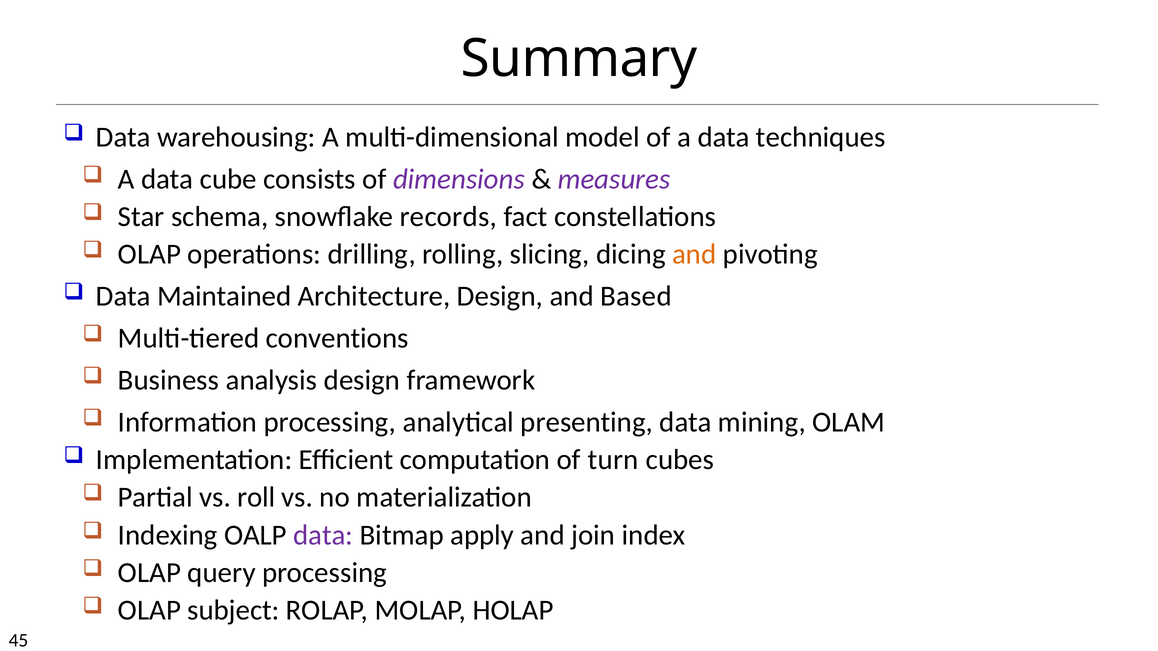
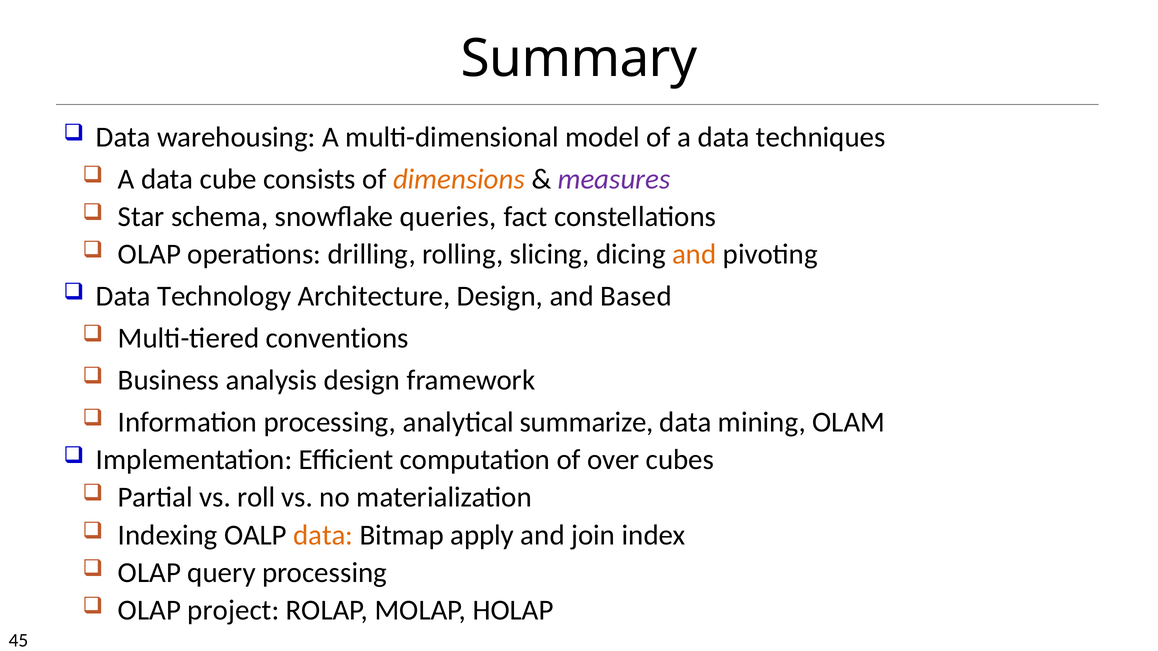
dimensions colour: purple -> orange (459, 179)
records: records -> queries (448, 217)
Maintained: Maintained -> Technology (224, 296)
presenting: presenting -> summarize (587, 422)
turn: turn -> over (613, 460)
data colour: purple -> orange (323, 535)
subject: subject -> project (233, 611)
